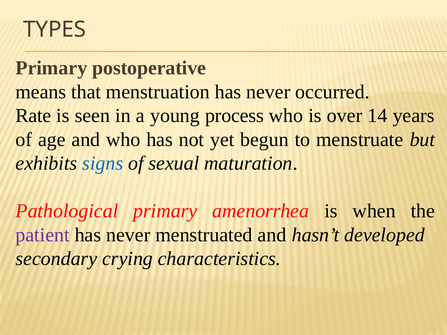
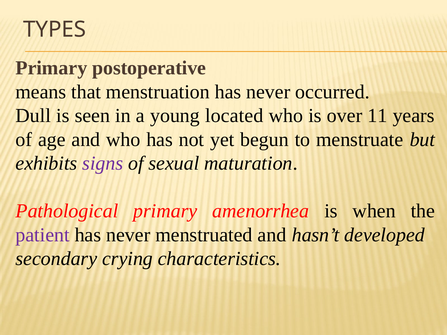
Rate: Rate -> Dull (33, 116)
process: process -> located (234, 116)
14: 14 -> 11 (377, 116)
signs colour: blue -> purple (103, 163)
